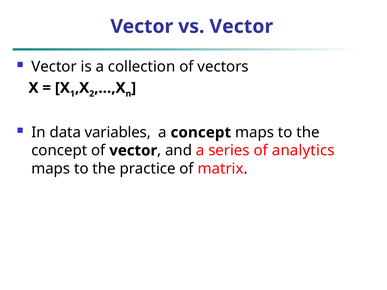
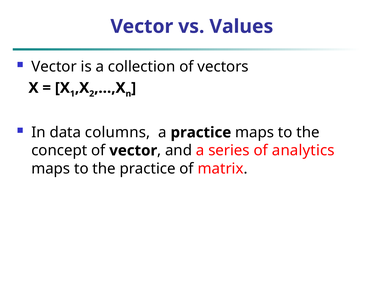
vs Vector: Vector -> Values (241, 26)
variables: variables -> columns (118, 133)
a concept: concept -> practice (201, 133)
